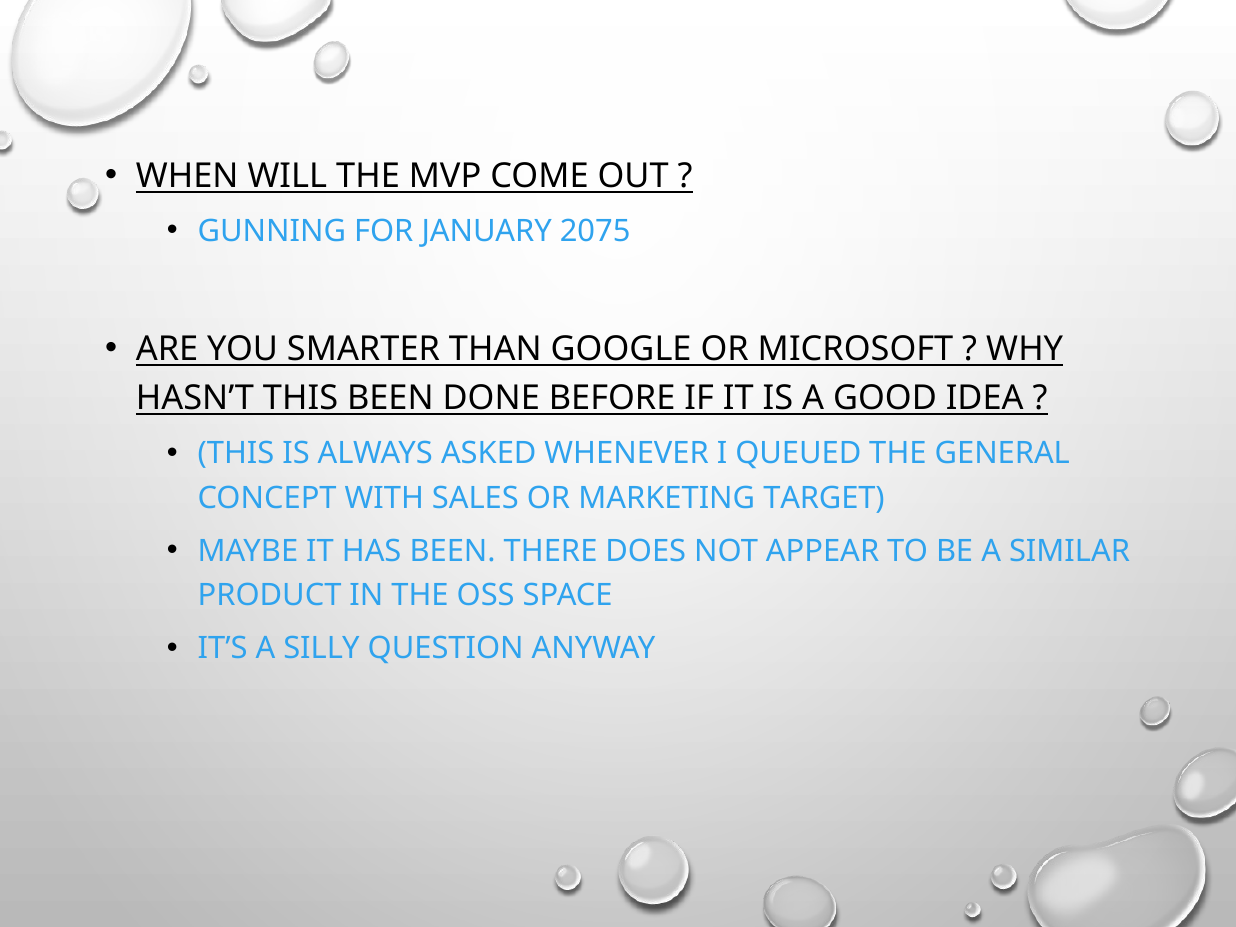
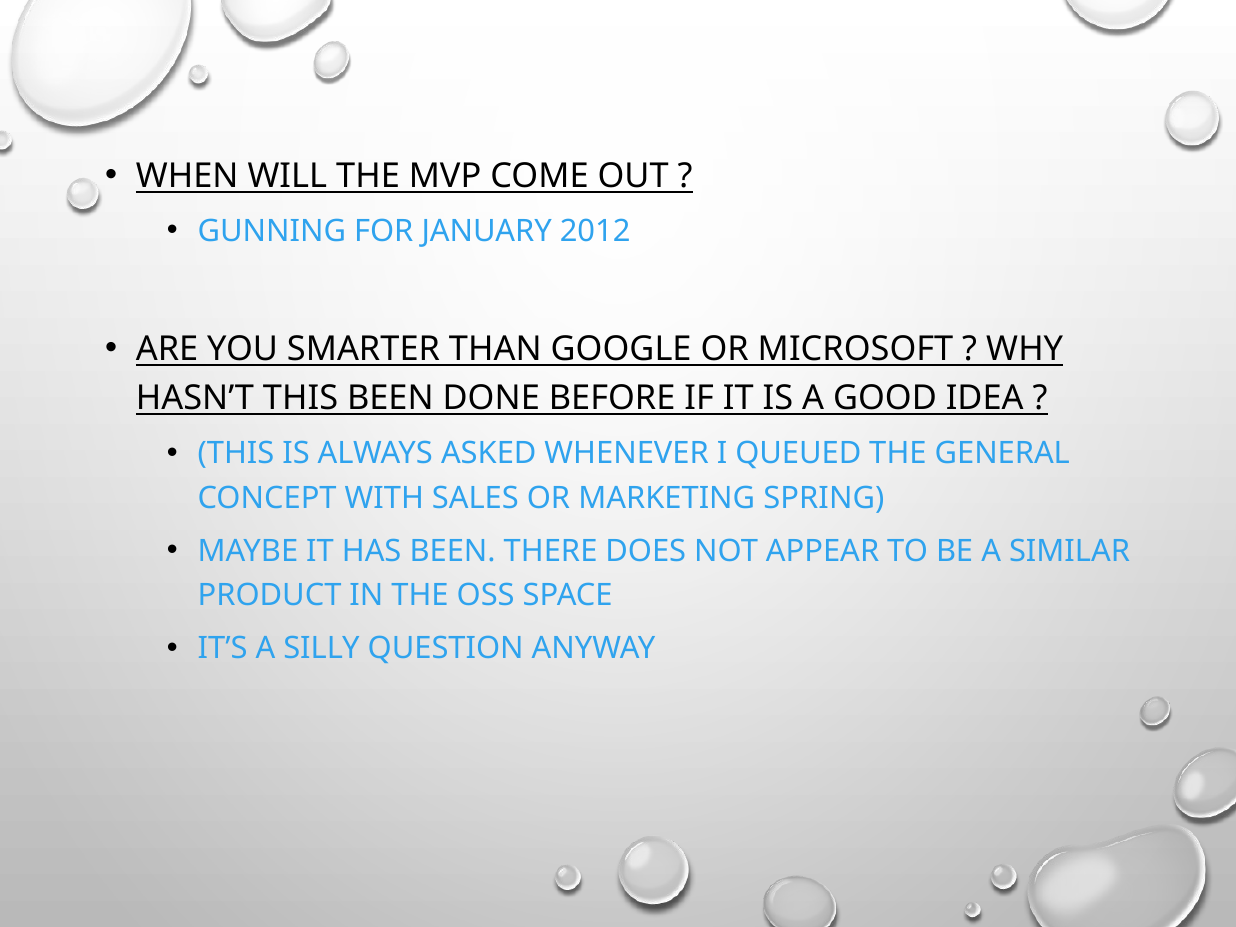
2075: 2075 -> 2012 (595, 231)
TARGET: TARGET -> SPRING (824, 498)
